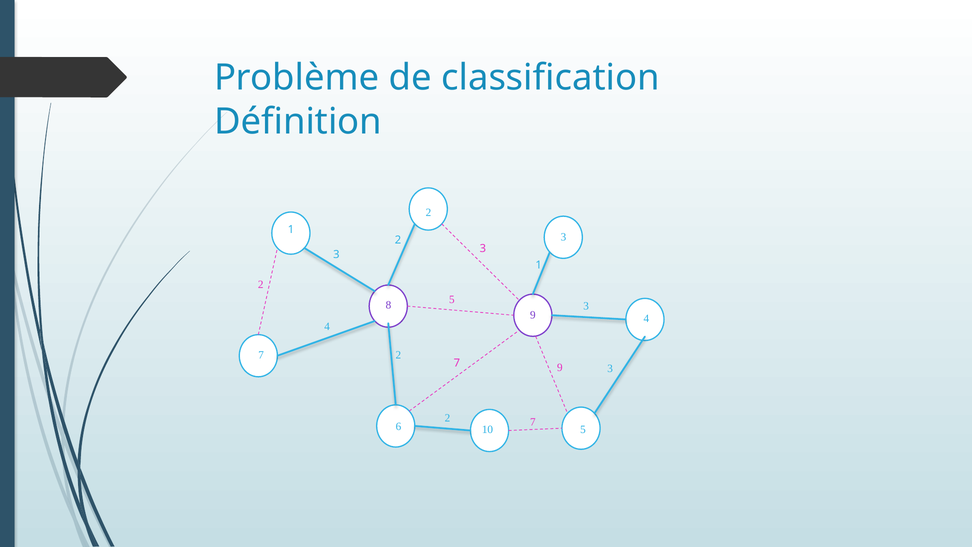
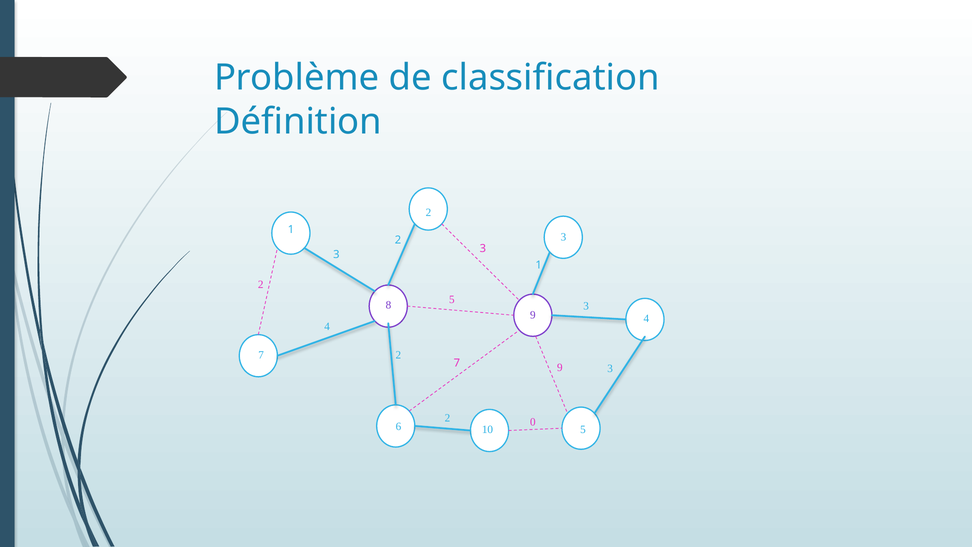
2 7: 7 -> 0 (533, 422)
